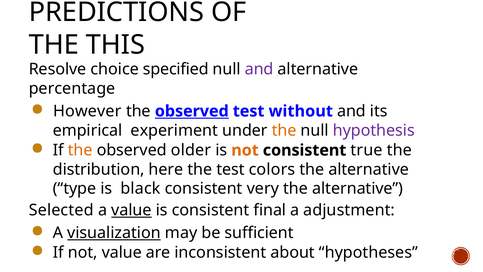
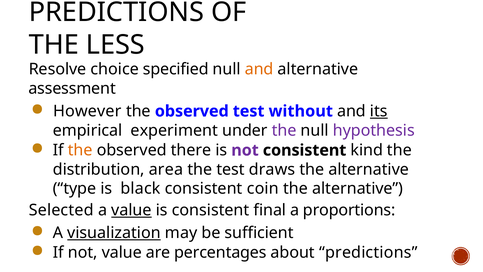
THIS: THIS -> LESS (115, 45)
and colour: purple -> orange (259, 69)
percentage: percentage -> assessment (72, 89)
observed underline: present -> none (192, 111)
its underline: none -> present (379, 111)
the colour: orange -> purple (284, 130)
older: older -> there (191, 150)
not colour: orange -> purple (245, 150)
true: true -> kind (367, 150)
here: here -> area (166, 169)
colors: colors -> draws (272, 169)
very: very -> coin (263, 188)
adjustment: adjustment -> proportions (349, 210)
inconsistent: inconsistent -> percentages (220, 252)
about hypotheses: hypotheses -> predictions (368, 252)
